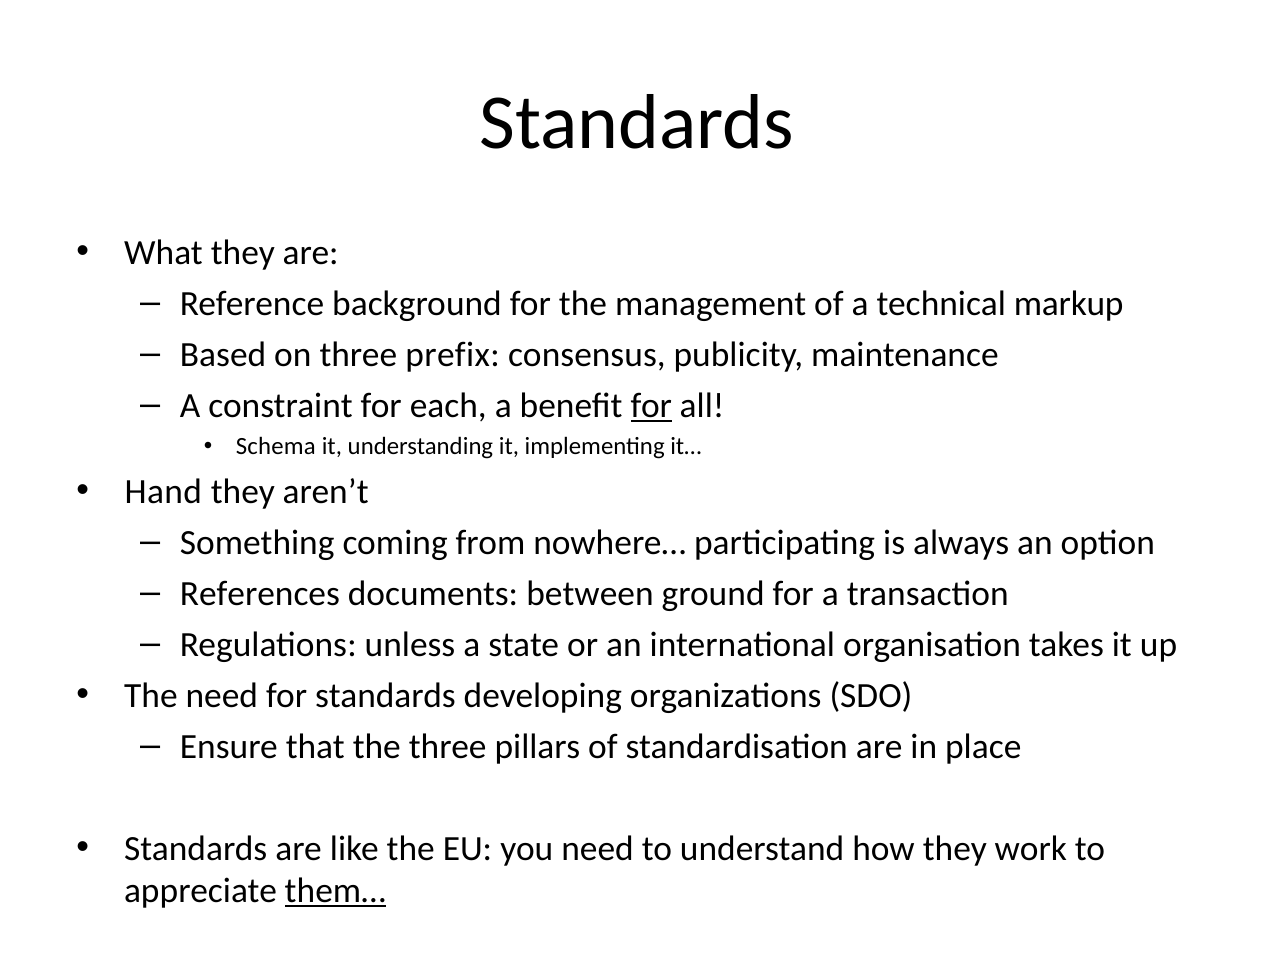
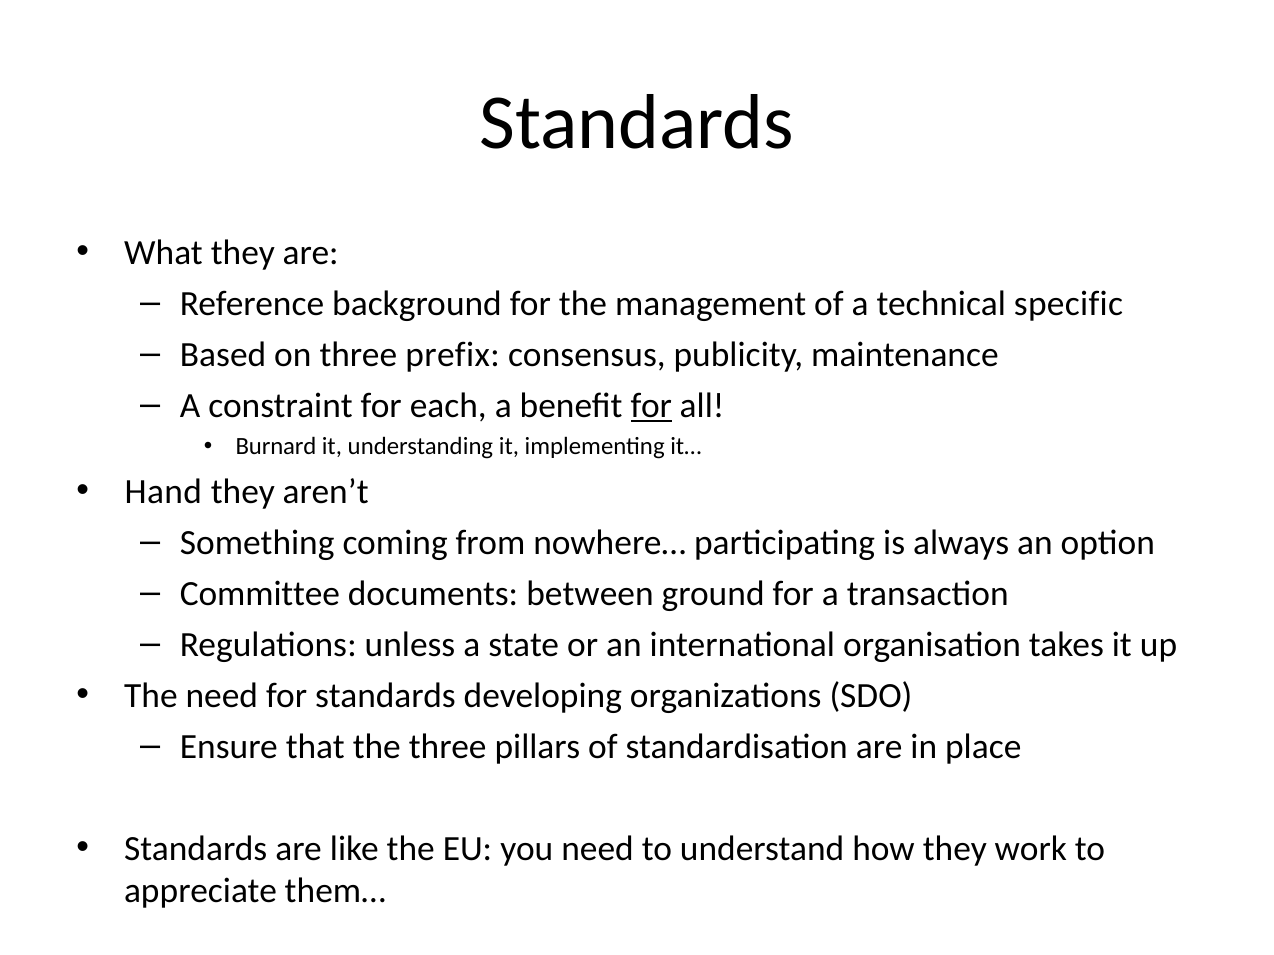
markup: markup -> specific (1068, 304)
Schema: Schema -> Burnard (276, 447)
References: References -> Committee (260, 594)
them… underline: present -> none (335, 892)
